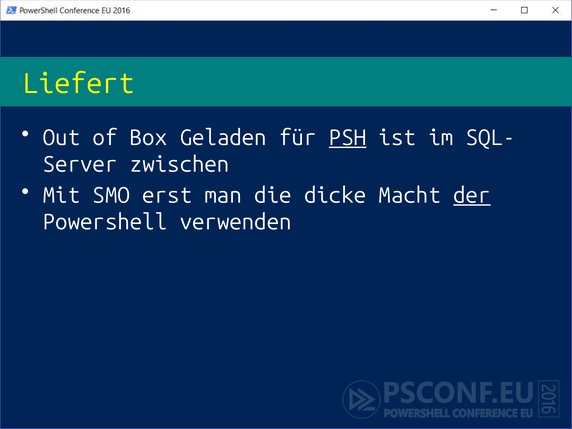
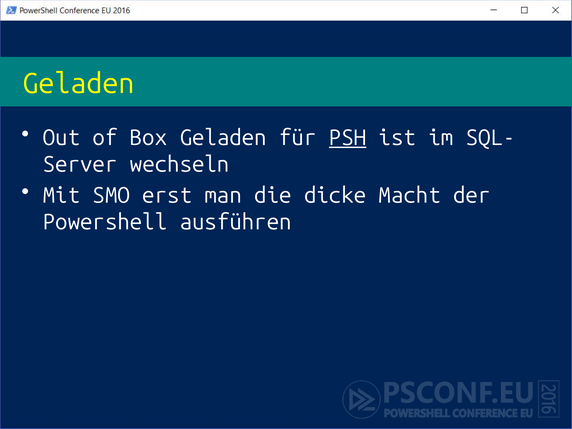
Liefert: Liefert -> Geladen (79, 84)
zwischen: zwischen -> wechseln (180, 164)
der underline: present -> none (472, 196)
verwenden: verwenden -> ausführen (236, 222)
